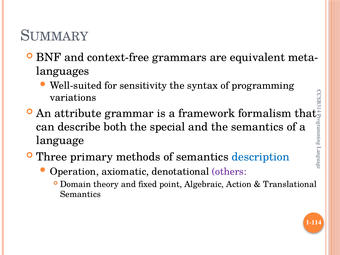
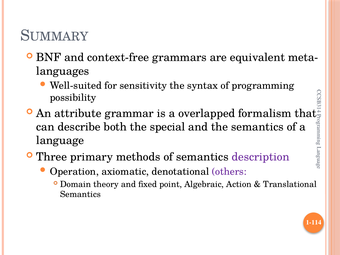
variations: variations -> possibility (73, 98)
framework: framework -> overlapped (207, 113)
description colour: blue -> purple (261, 157)
